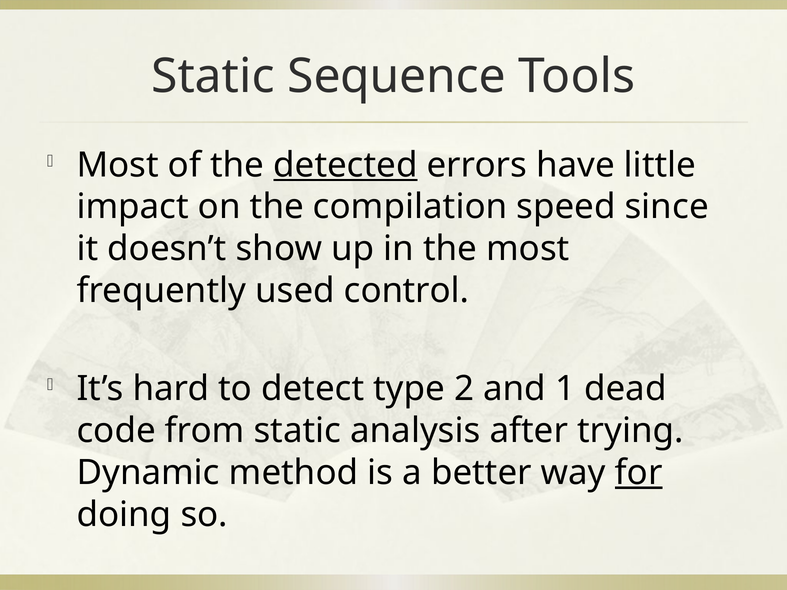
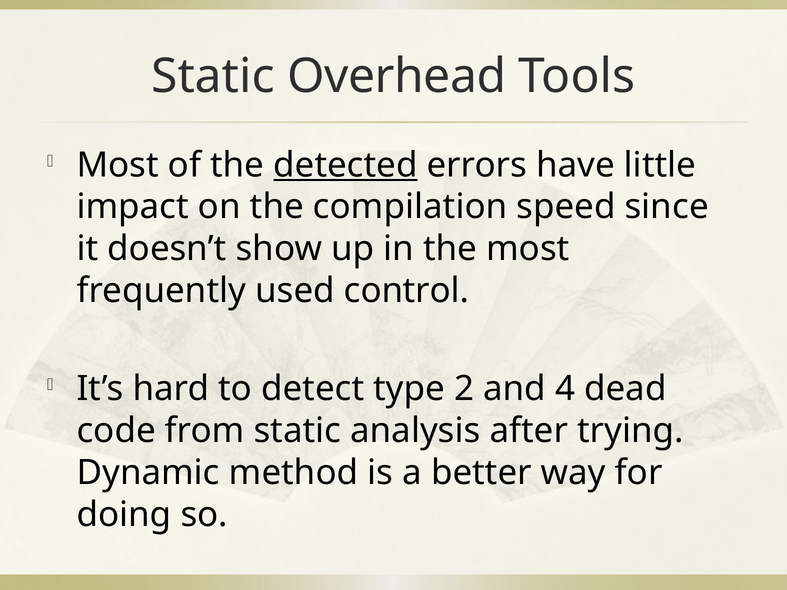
Sequence: Sequence -> Overhead (397, 76)
1: 1 -> 4 (565, 389)
for underline: present -> none (639, 473)
